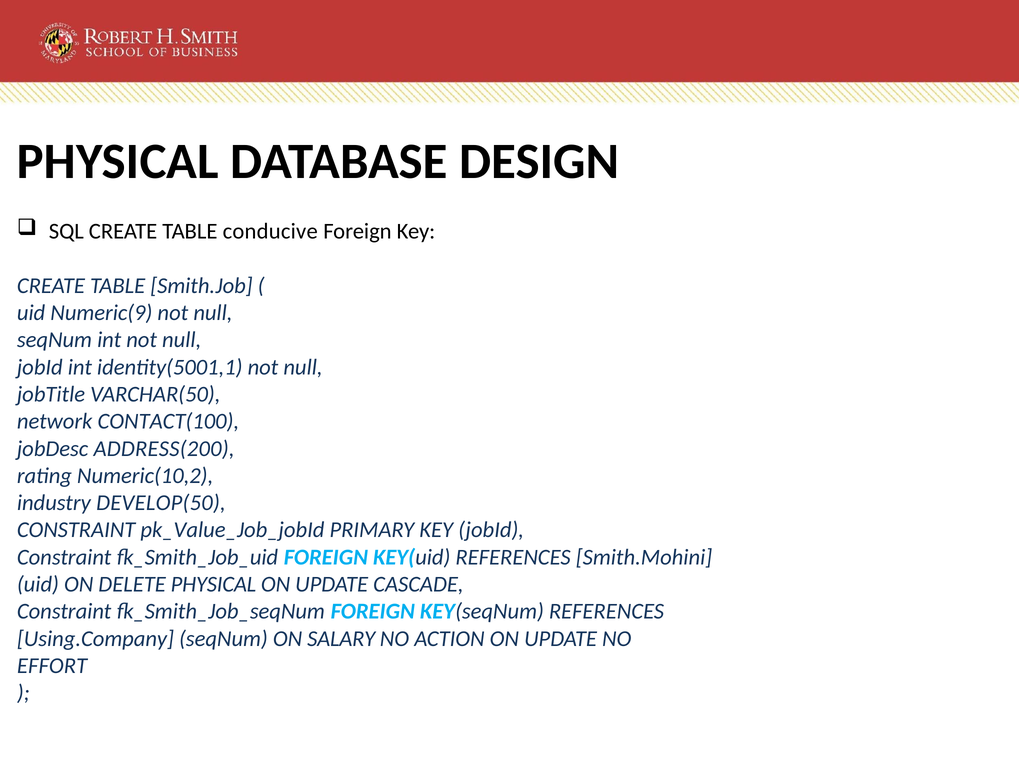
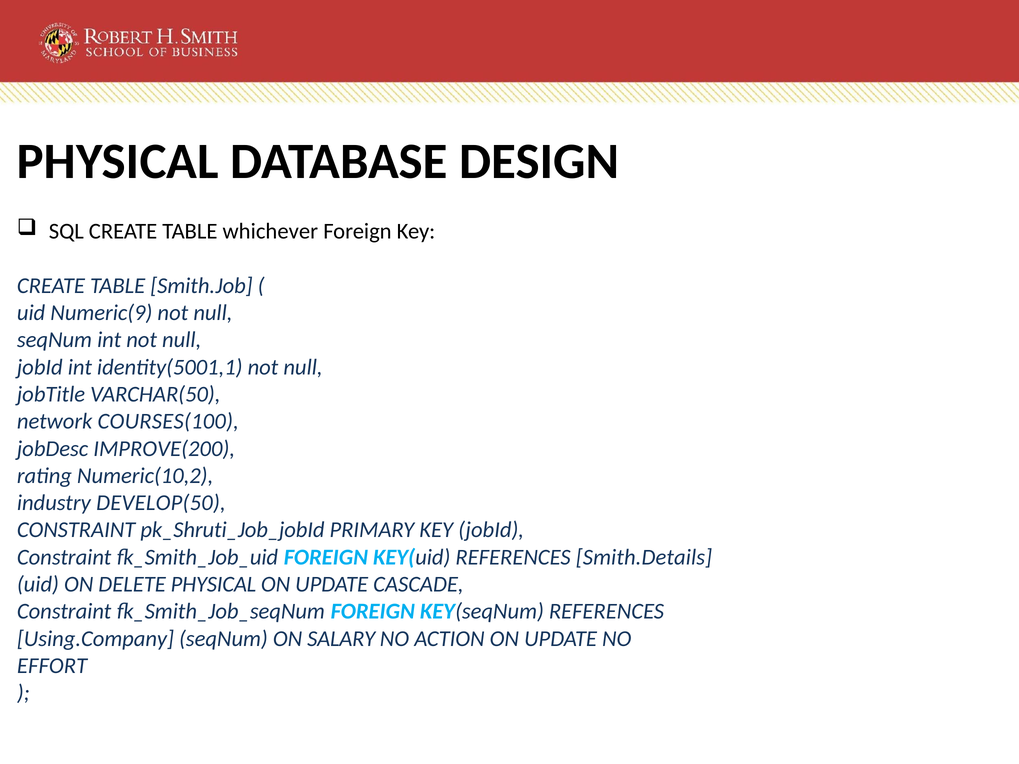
conducive: conducive -> whichever (270, 231)
CONTACT(100: CONTACT(100 -> COURSES(100 (168, 422)
ADDRESS(200: ADDRESS(200 -> IMPROVE(200 (164, 449)
pk_Value_Job_jobId: pk_Value_Job_jobId -> pk_Shruti_Job_jobId (233, 530)
Smith.Mohini: Smith.Mohini -> Smith.Details (644, 557)
